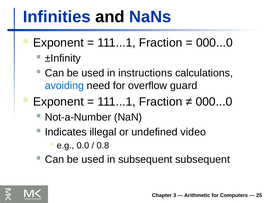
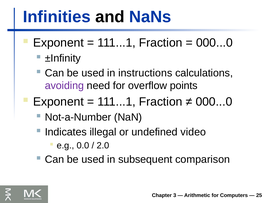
avoiding colour: blue -> purple (64, 85)
guard: guard -> points (184, 85)
0.8: 0.8 -> 2.0 (103, 145)
subsequent subsequent: subsequent -> comparison (203, 159)
